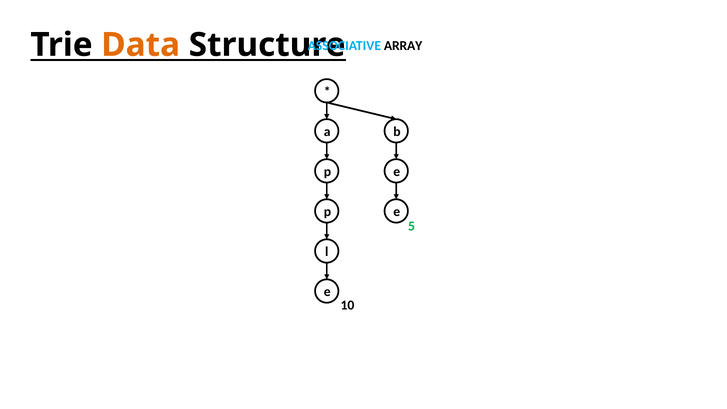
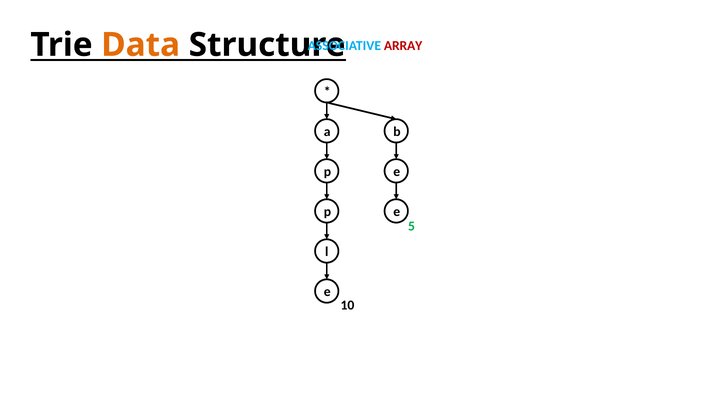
ARRAY colour: black -> red (403, 46)
